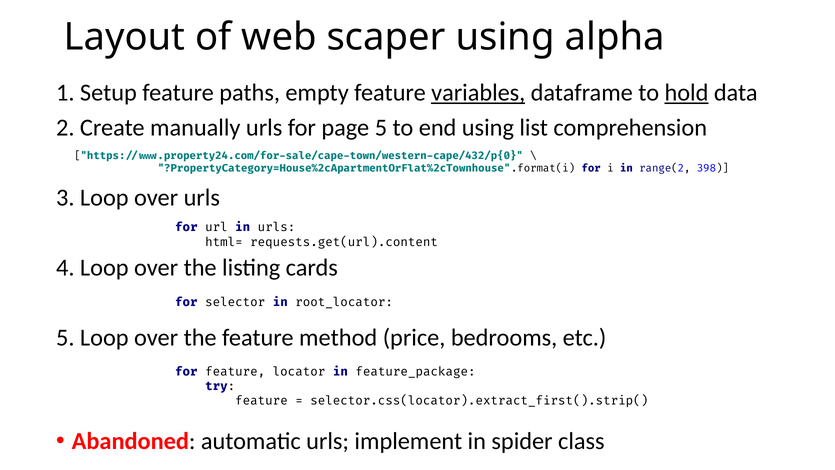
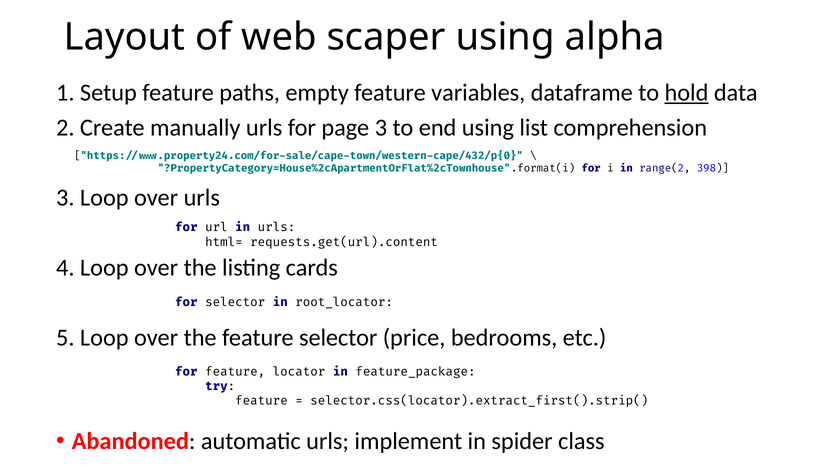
variables underline: present -> none (478, 93)
page 5: 5 -> 3 (381, 128)
feature method: method -> selector (338, 337)
